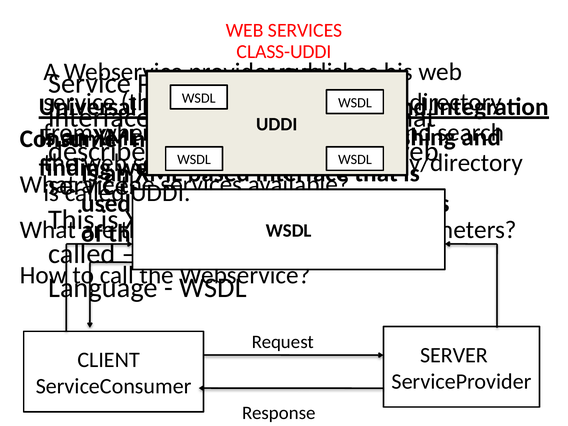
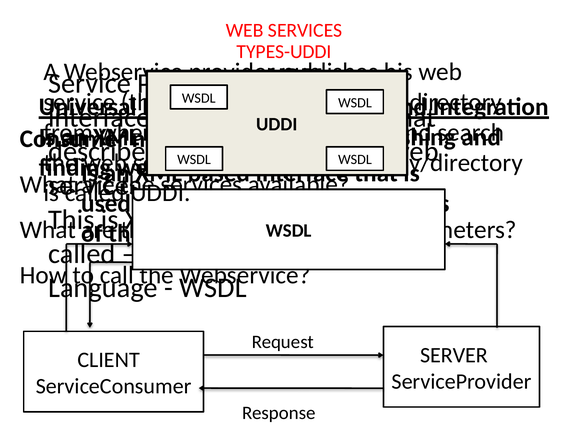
CLASS-UDDI: CLASS-UDDI -> TYPES-UDDI (284, 52)
